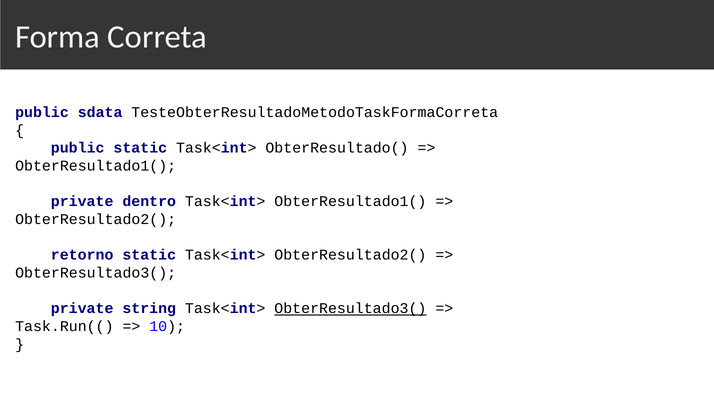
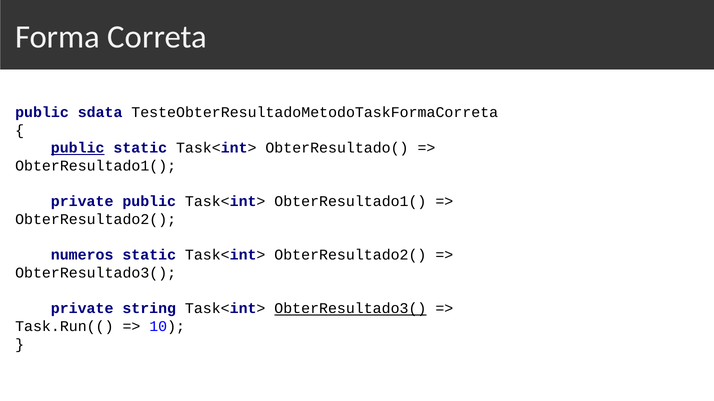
public underline: none -> present (78, 148)
private dentro: dentro -> public (149, 202)
retorno: retorno -> numeros (82, 255)
